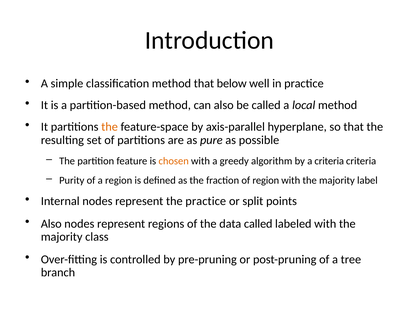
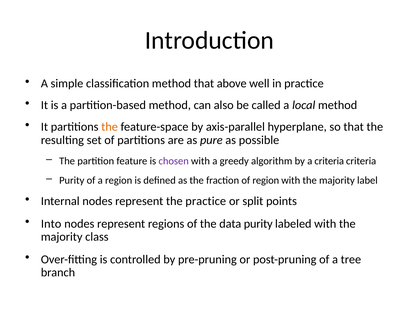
below: below -> above (232, 84)
chosen colour: orange -> purple (174, 161)
Also: Also -> Into (51, 224)
data called: called -> purity (258, 224)
